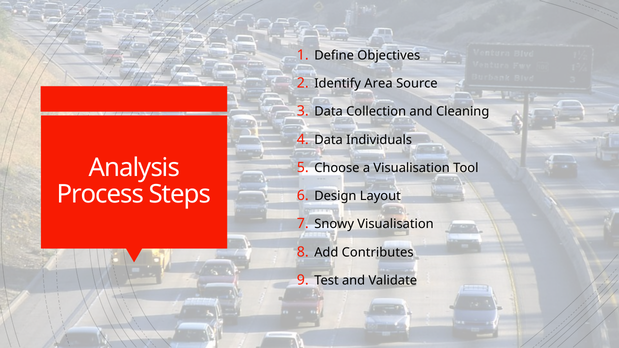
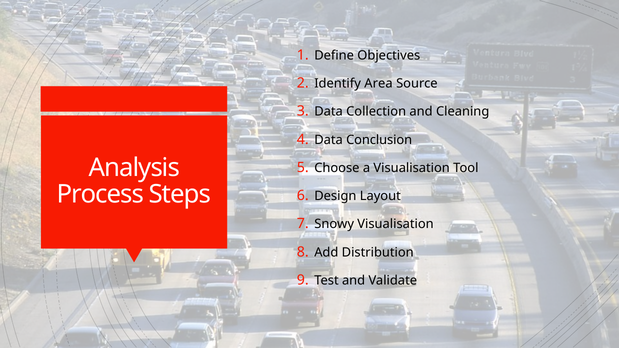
Individuals: Individuals -> Conclusion (379, 140)
Contributes: Contributes -> Distribution (378, 253)
